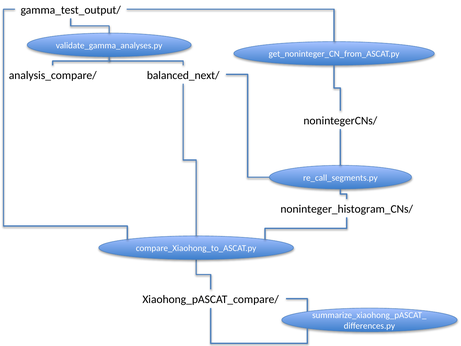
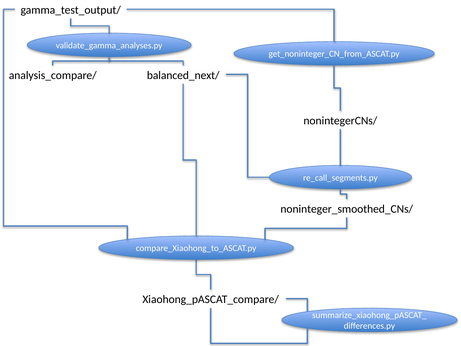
noninteger_histogram_CNs/: noninteger_histogram_CNs/ -> noninteger_smoothed_CNs/ (347, 209)
